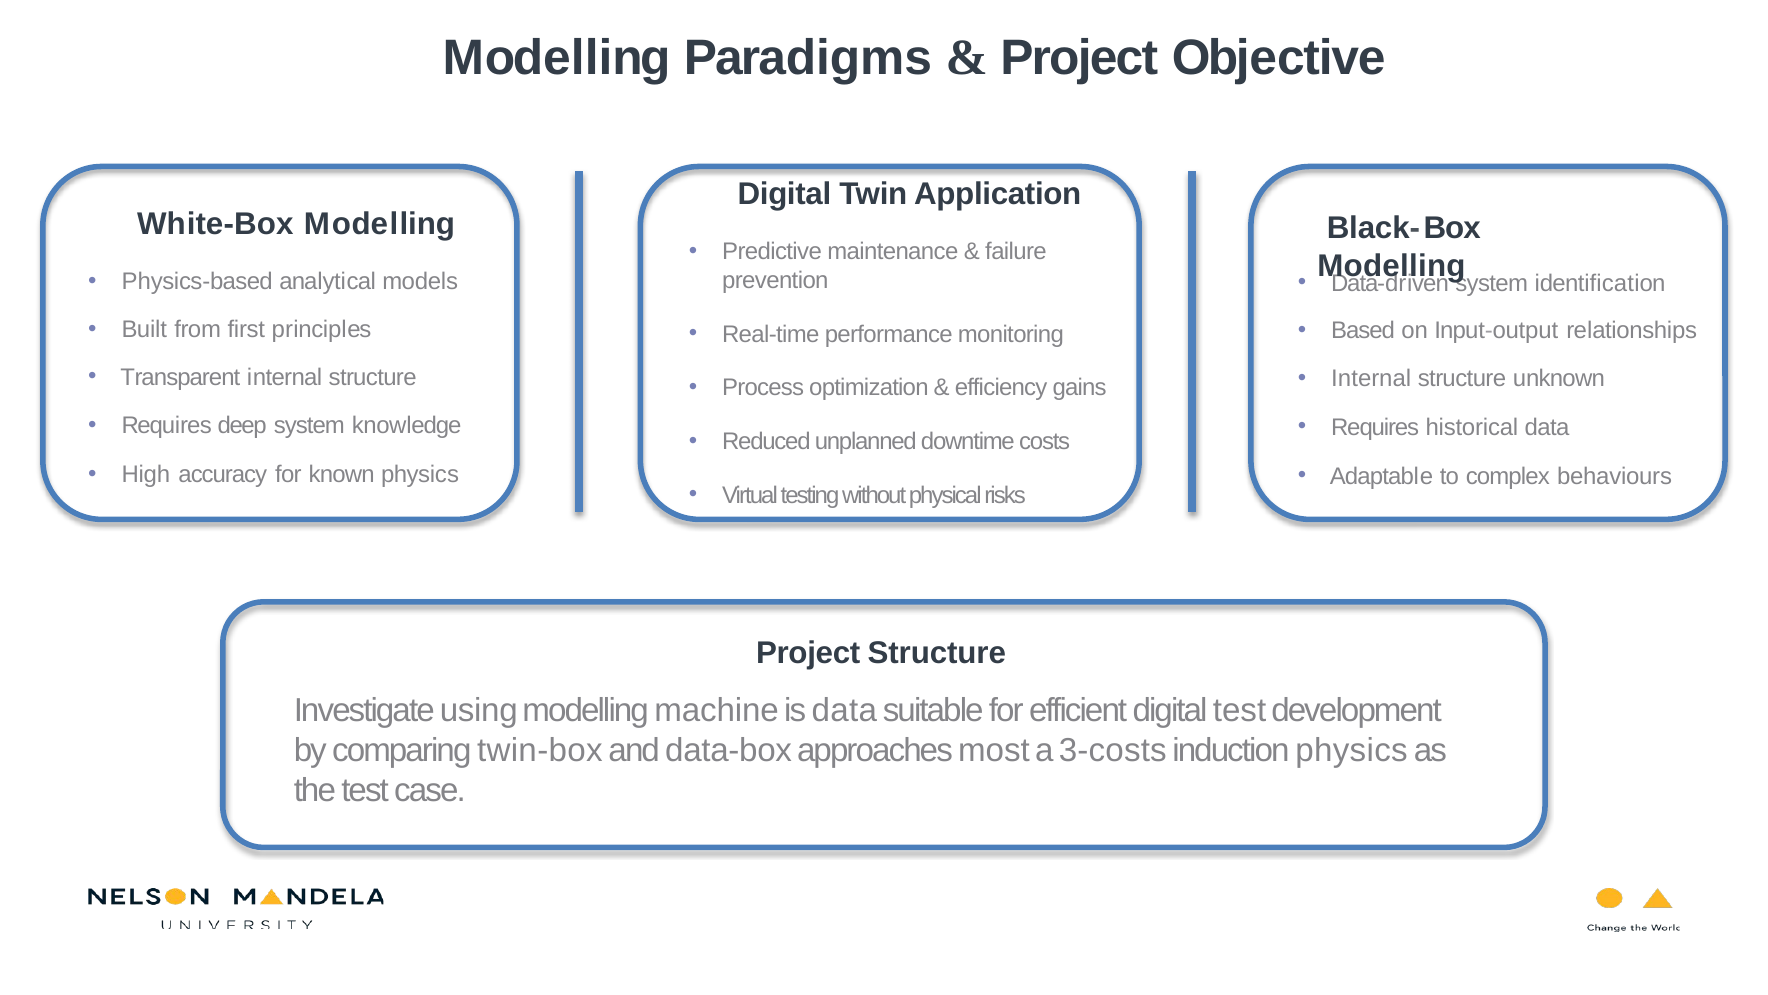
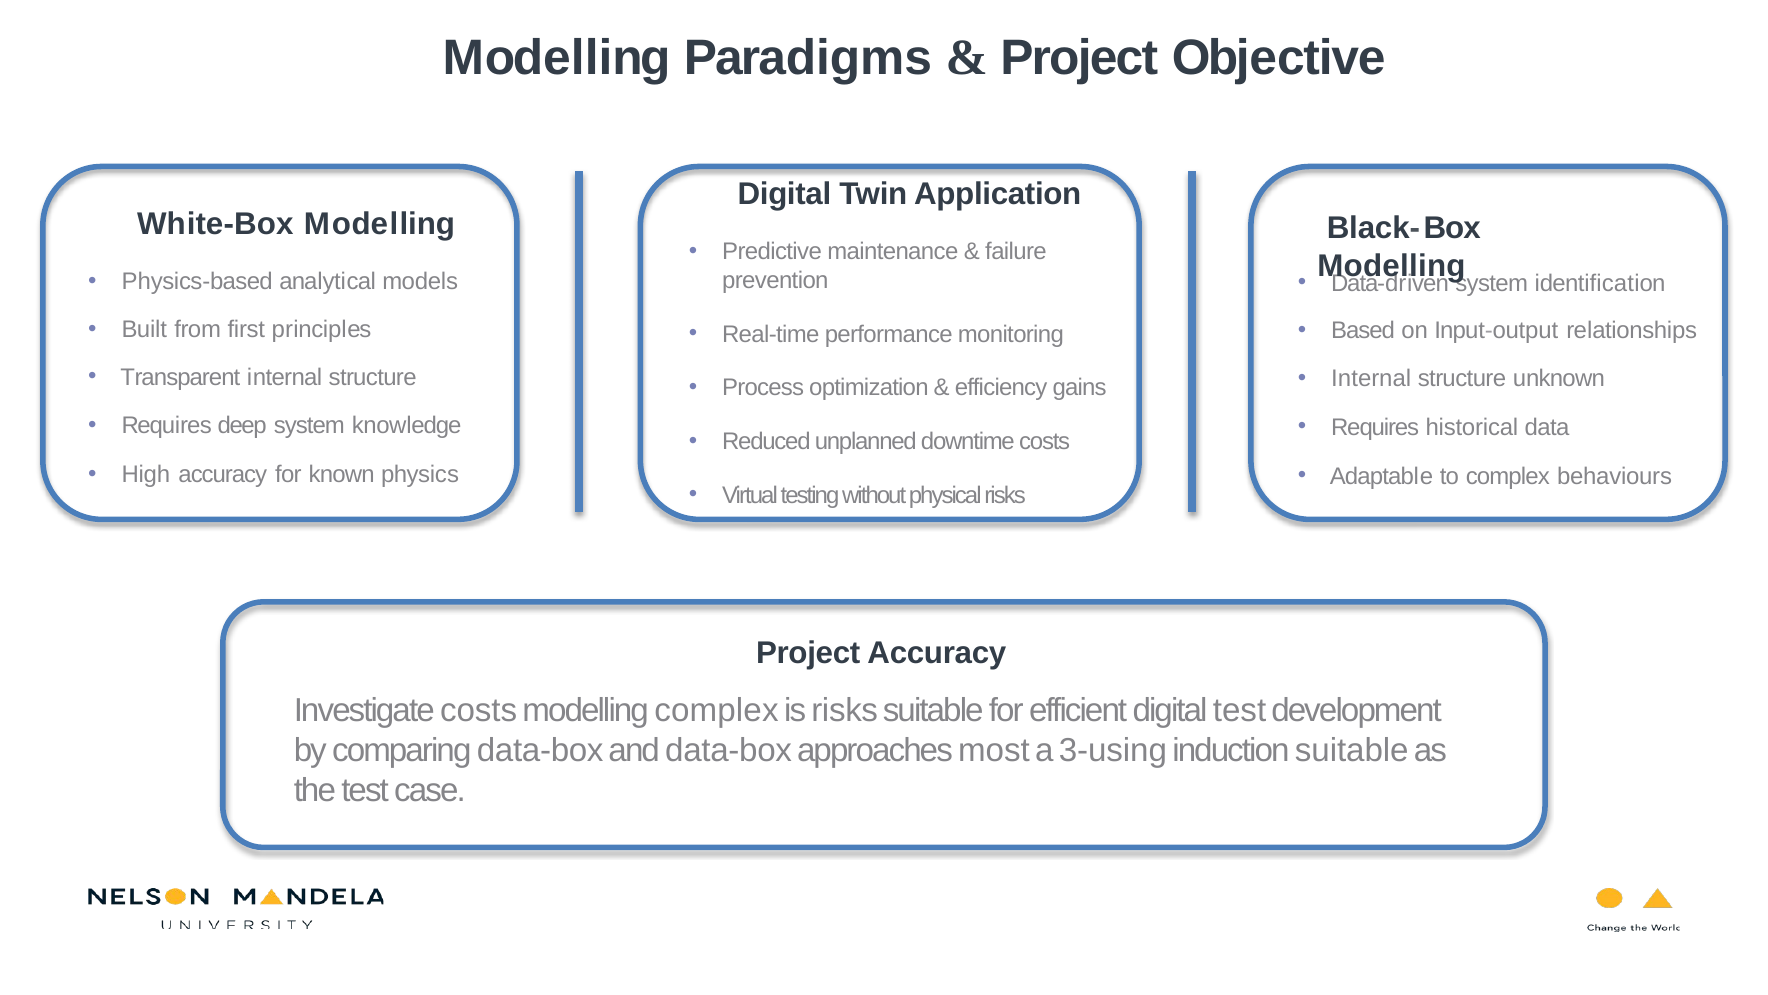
Project Structure: Structure -> Accuracy (937, 653)
Investigate using: using -> costs (479, 710)
modelling machine: machine -> complex (716, 710)
is data: data -> risks (845, 710)
comparing twin-box: twin-box -> data-box (540, 750)
3-costs: 3-costs -> 3-using (1113, 750)
induction physics: physics -> suitable (1352, 750)
